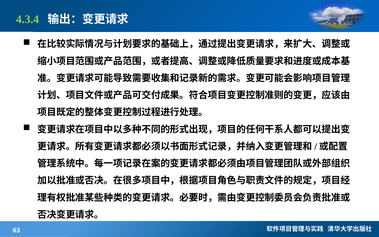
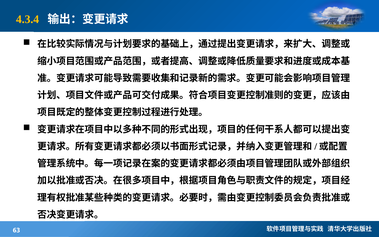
4.3.4 colour: light green -> yellow (28, 19)
